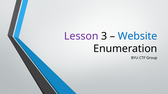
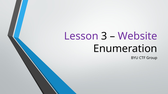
Website colour: blue -> purple (138, 36)
